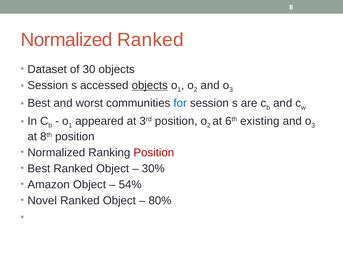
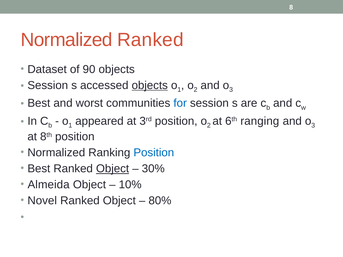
30: 30 -> 90 (89, 69)
existing: existing -> ranging (260, 121)
Position colour: red -> blue (154, 153)
Object underline: none -> present (113, 169)
Amazon: Amazon -> Almeida (49, 185)
54%: 54% -> 10% (130, 185)
